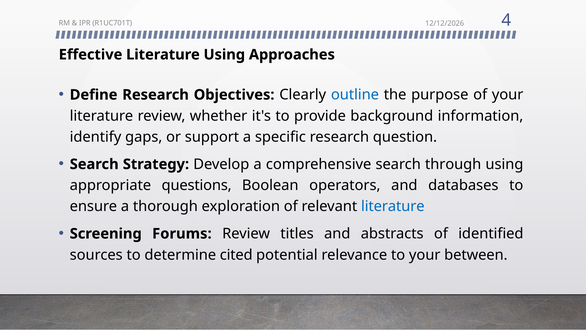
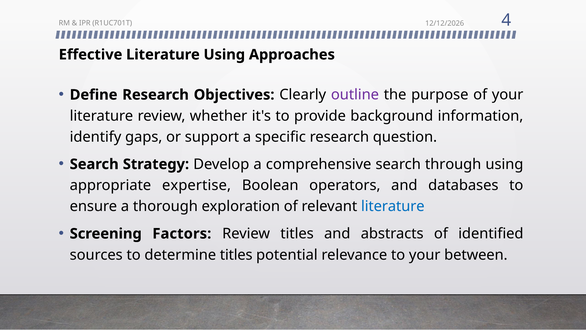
outline colour: blue -> purple (355, 95)
questions: questions -> expertise (197, 185)
Forums: Forums -> Factors (182, 233)
determine cited: cited -> titles (236, 255)
